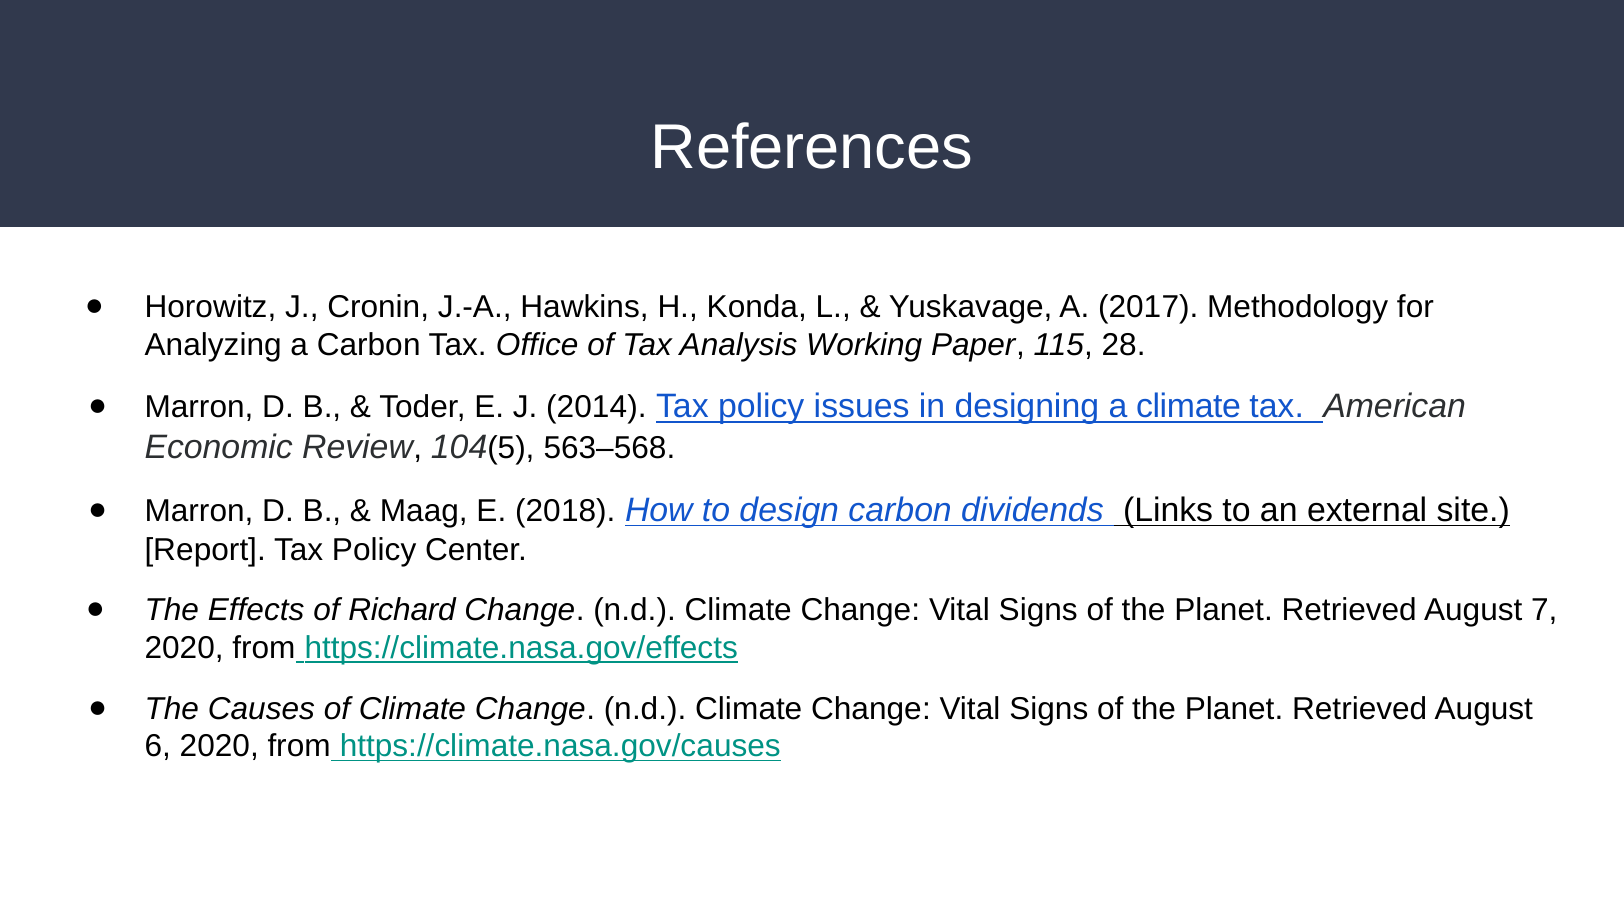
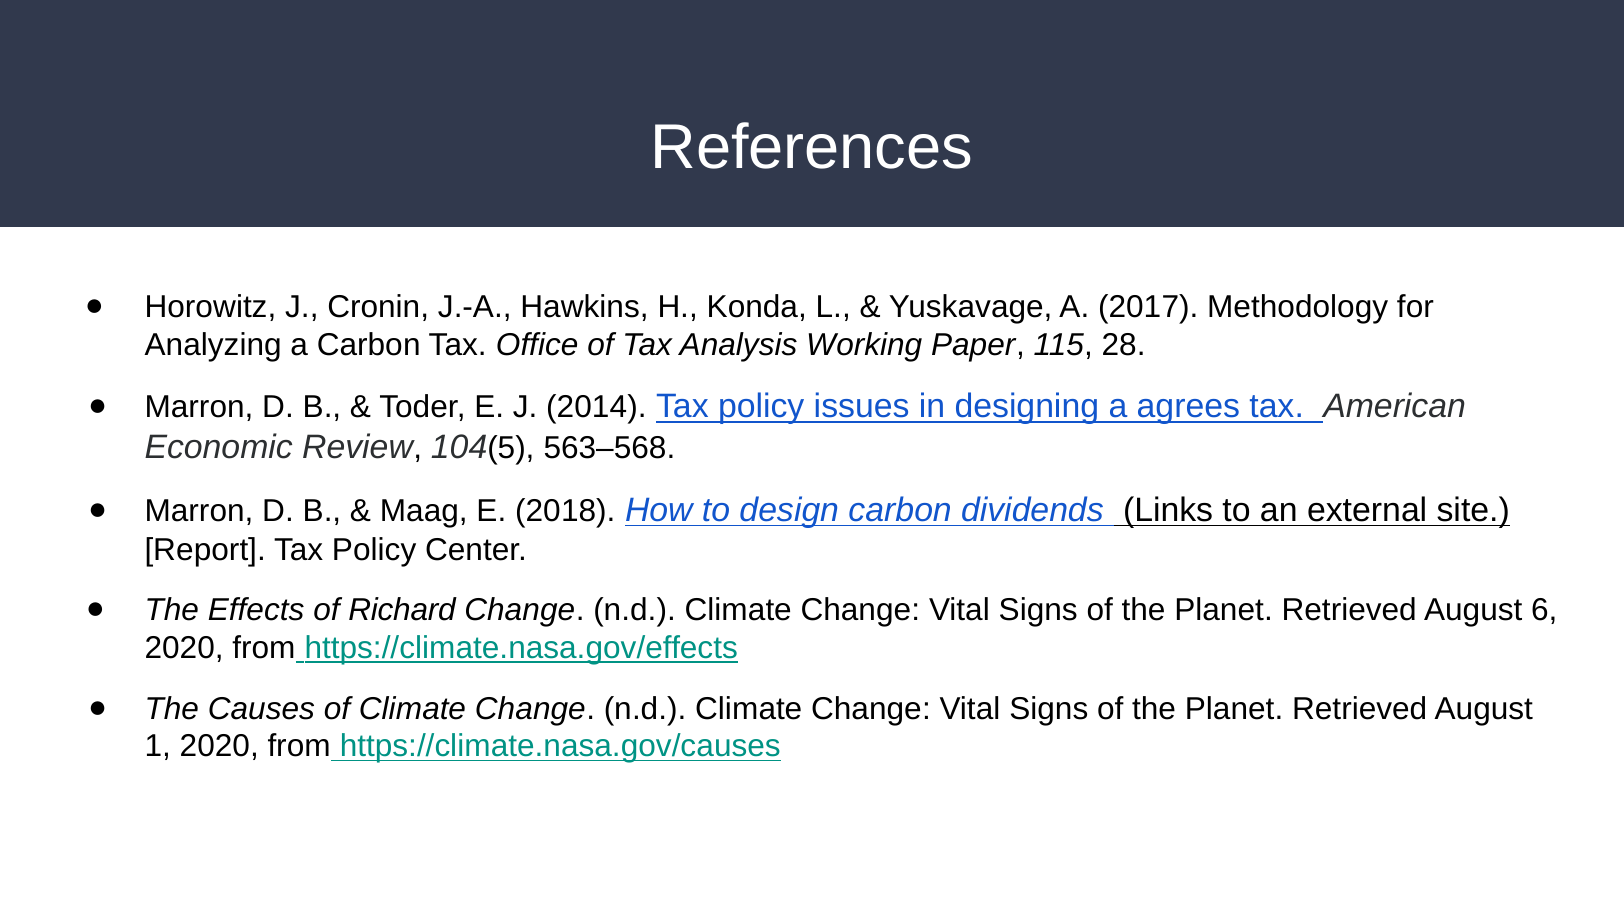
a climate: climate -> agrees (1188, 406)
7: 7 -> 6 (1544, 610)
6: 6 -> 1 (158, 746)
